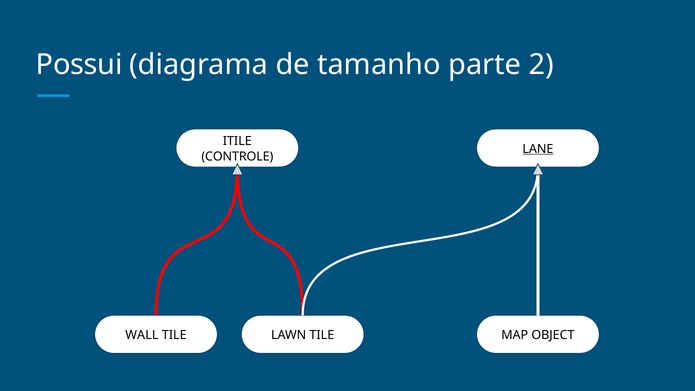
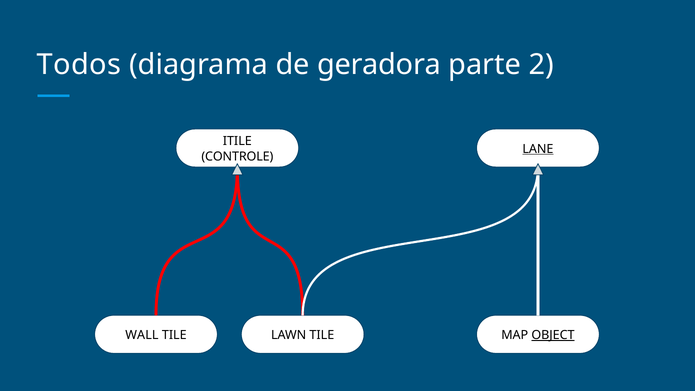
Possui: Possui -> Todos (79, 65)
tamanho: tamanho -> geradora (379, 65)
OBJECT underline: none -> present (553, 335)
